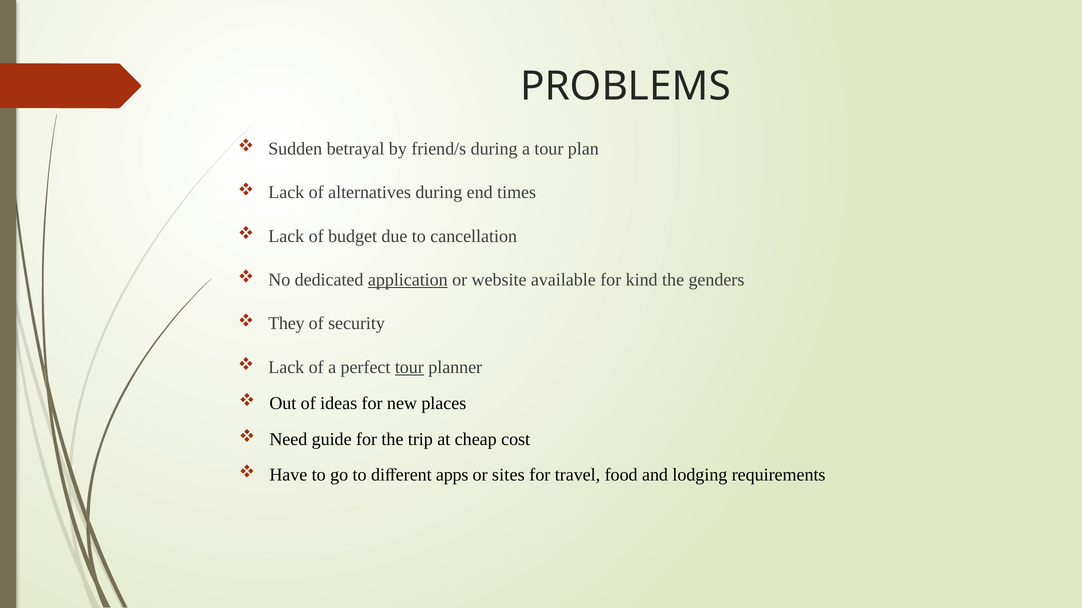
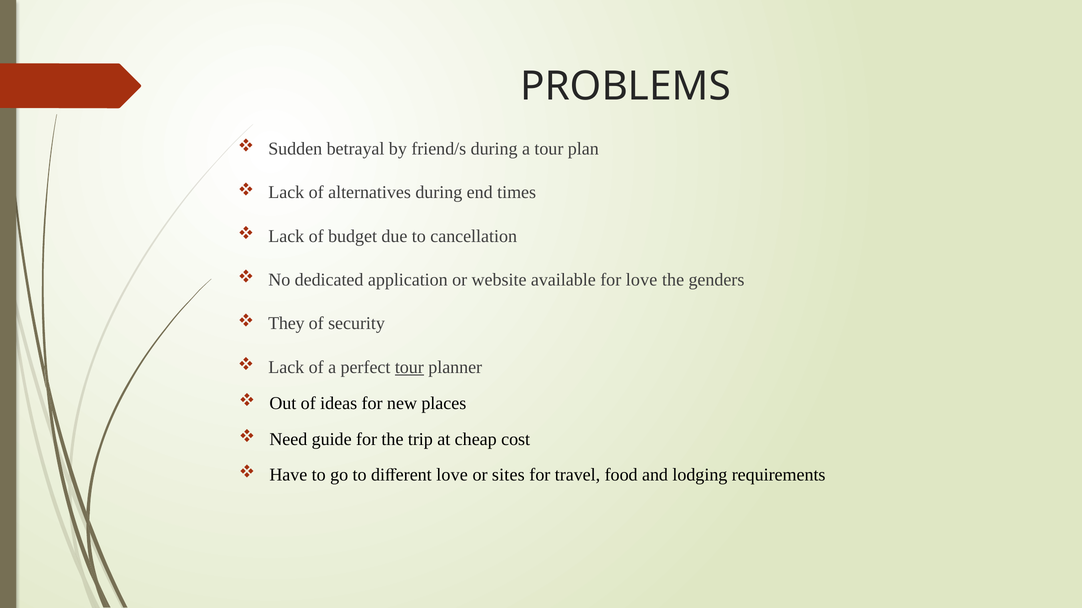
application underline: present -> none (408, 280)
for kind: kind -> love (642, 280)
apps: apps -> love (452, 475)
